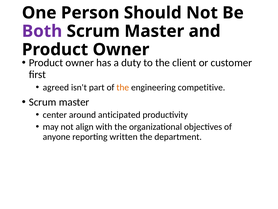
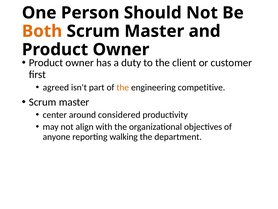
Both colour: purple -> orange (42, 31)
anticipated: anticipated -> considered (119, 115)
written: written -> walking (124, 137)
